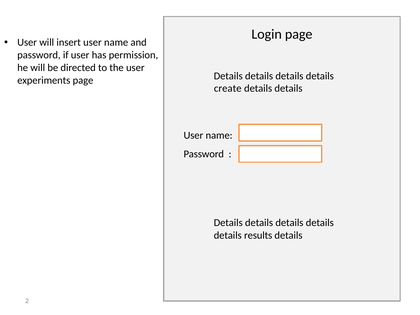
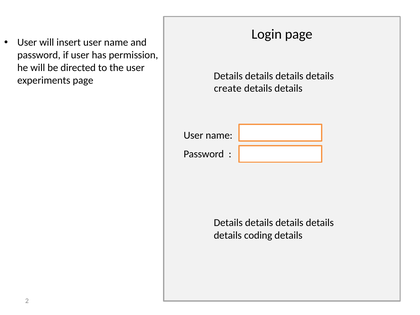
results: results -> coding (258, 235)
